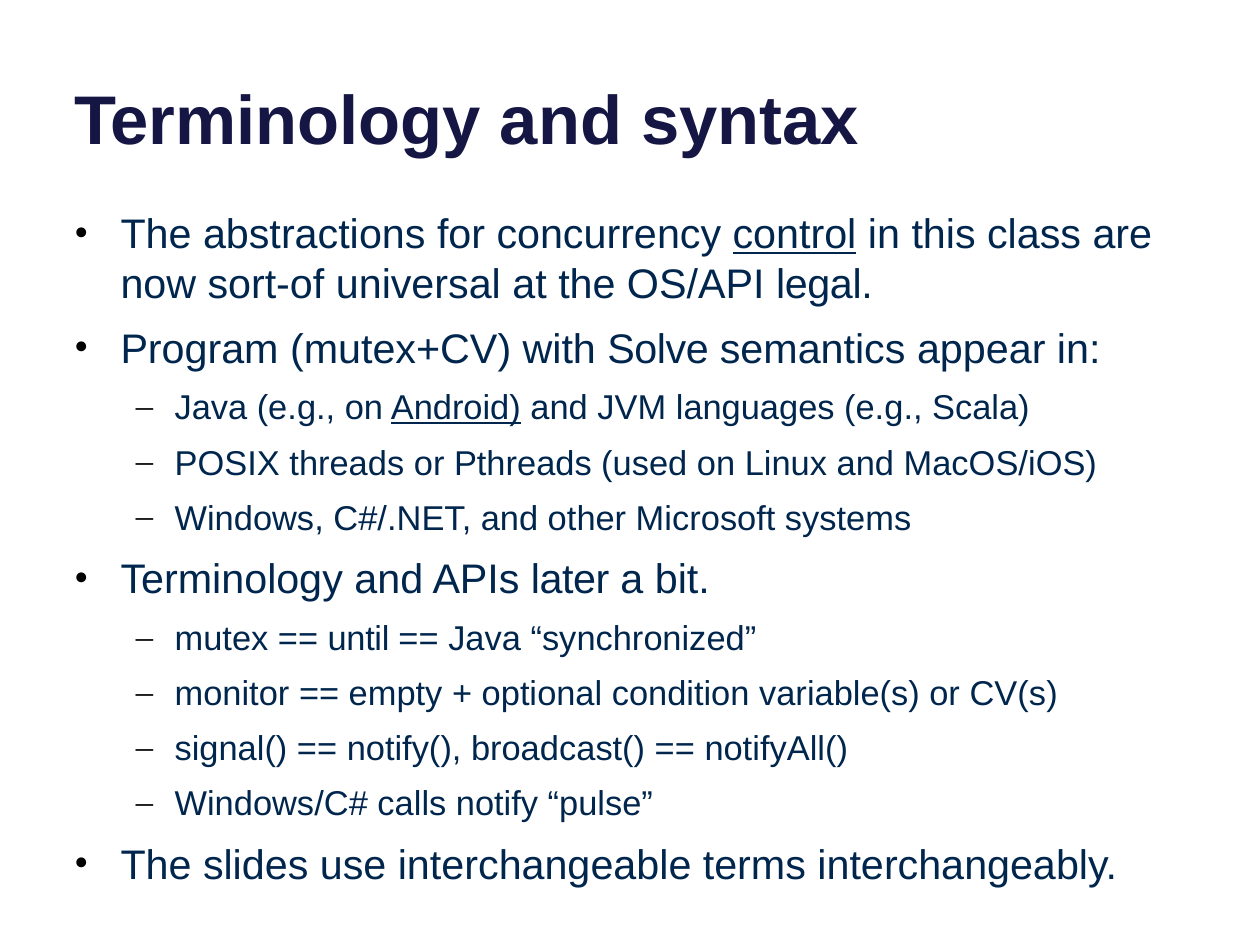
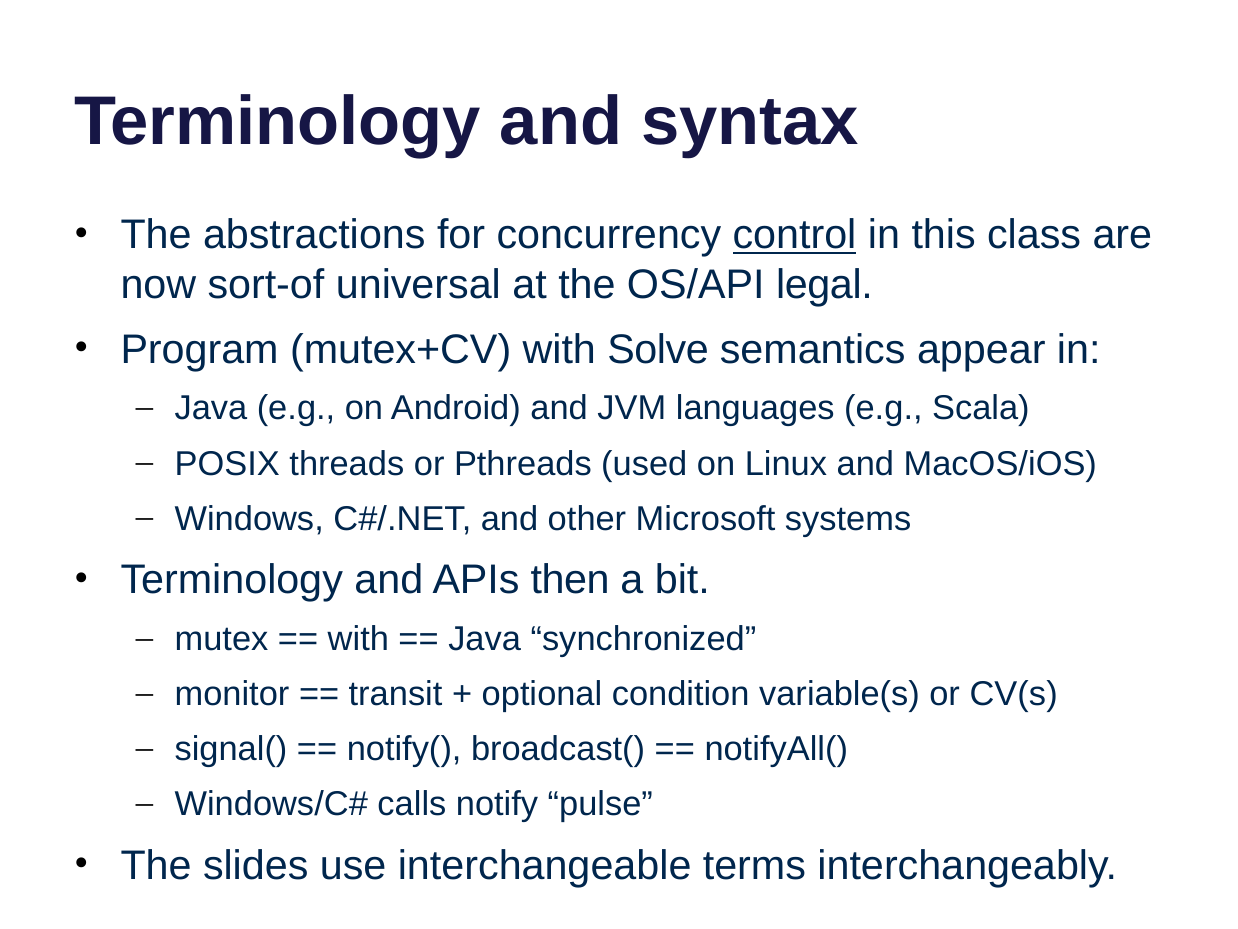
Android underline: present -> none (456, 408)
later: later -> then (570, 580)
until: until -> with (358, 638)
empty: empty -> transit (396, 694)
